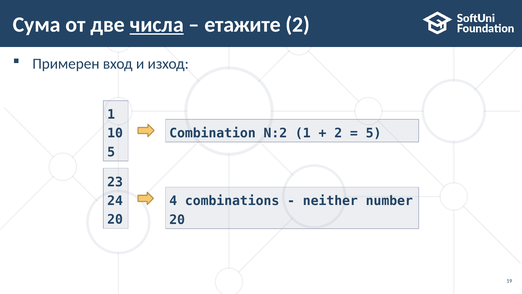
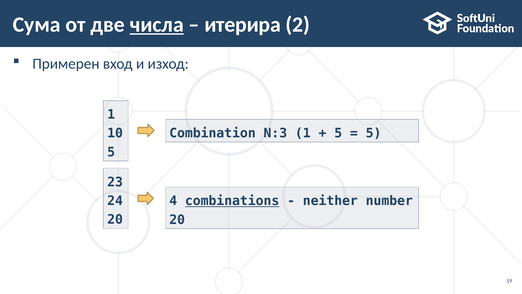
етажите: етажите -> итерира (243, 25)
N:2: N:2 -> N:3 (275, 133)
2: 2 -> 5 (338, 133)
combinations underline: none -> present (232, 201)
